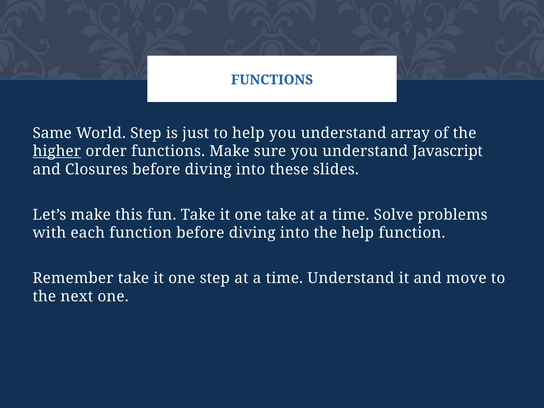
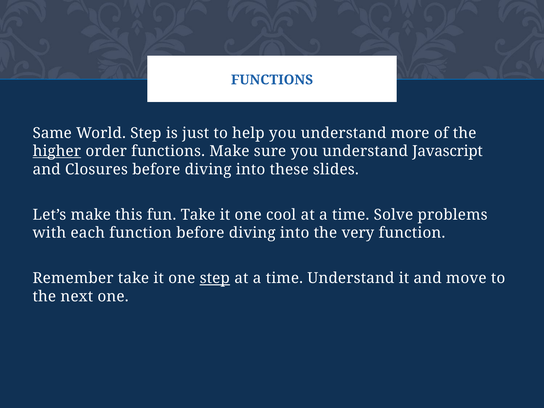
array: array -> more (410, 133)
one take: take -> cool (281, 215)
the help: help -> very (358, 233)
step underline: none -> present (215, 278)
